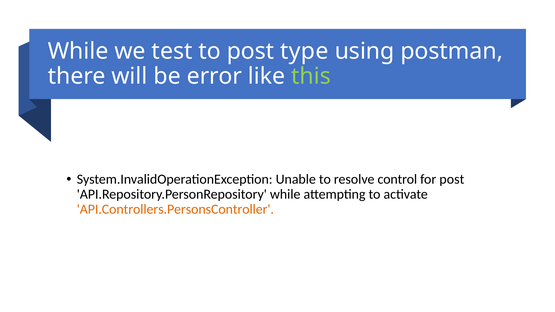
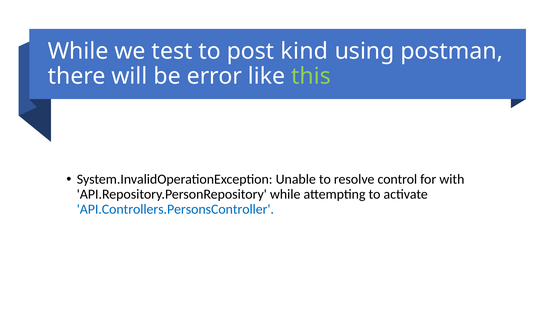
type: type -> kind (304, 51)
for post: post -> with (452, 180)
API.Controllers.PersonsController colour: orange -> blue (175, 209)
